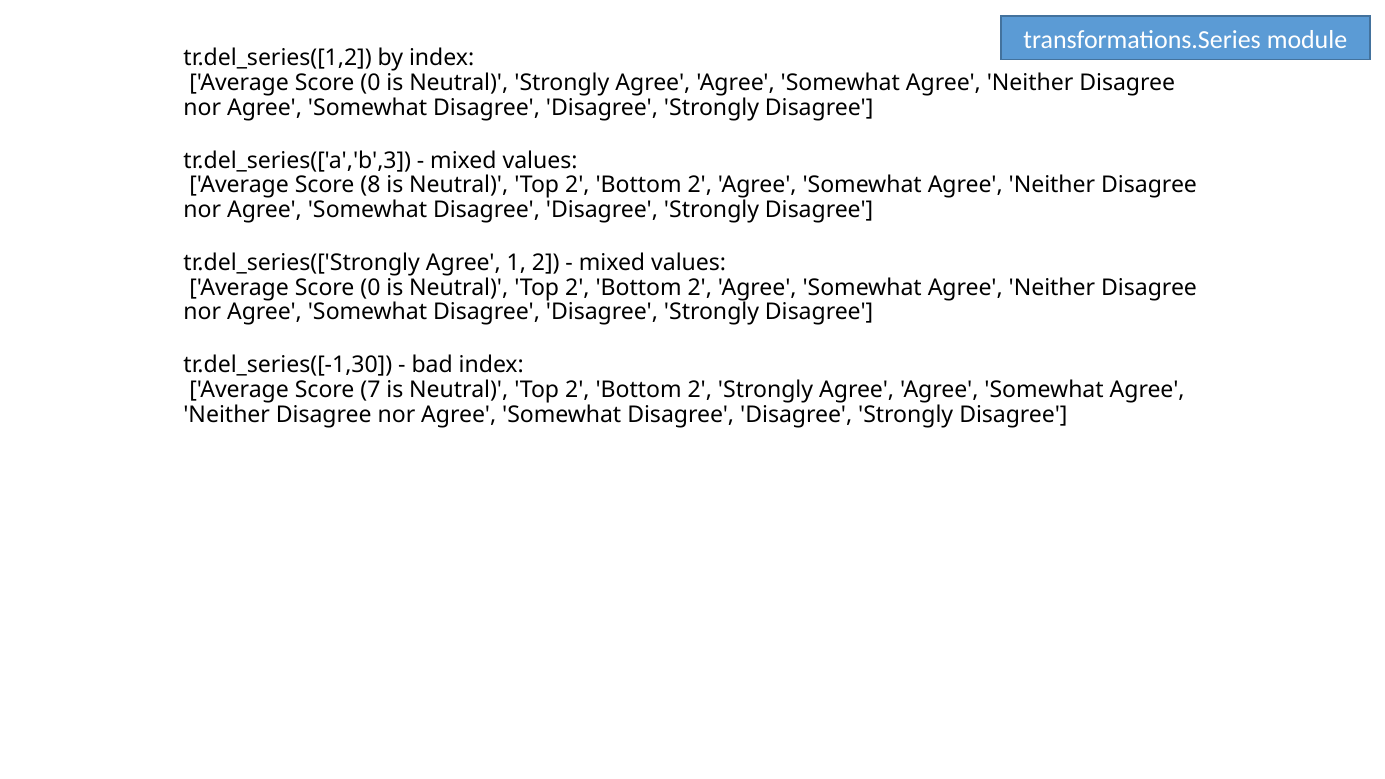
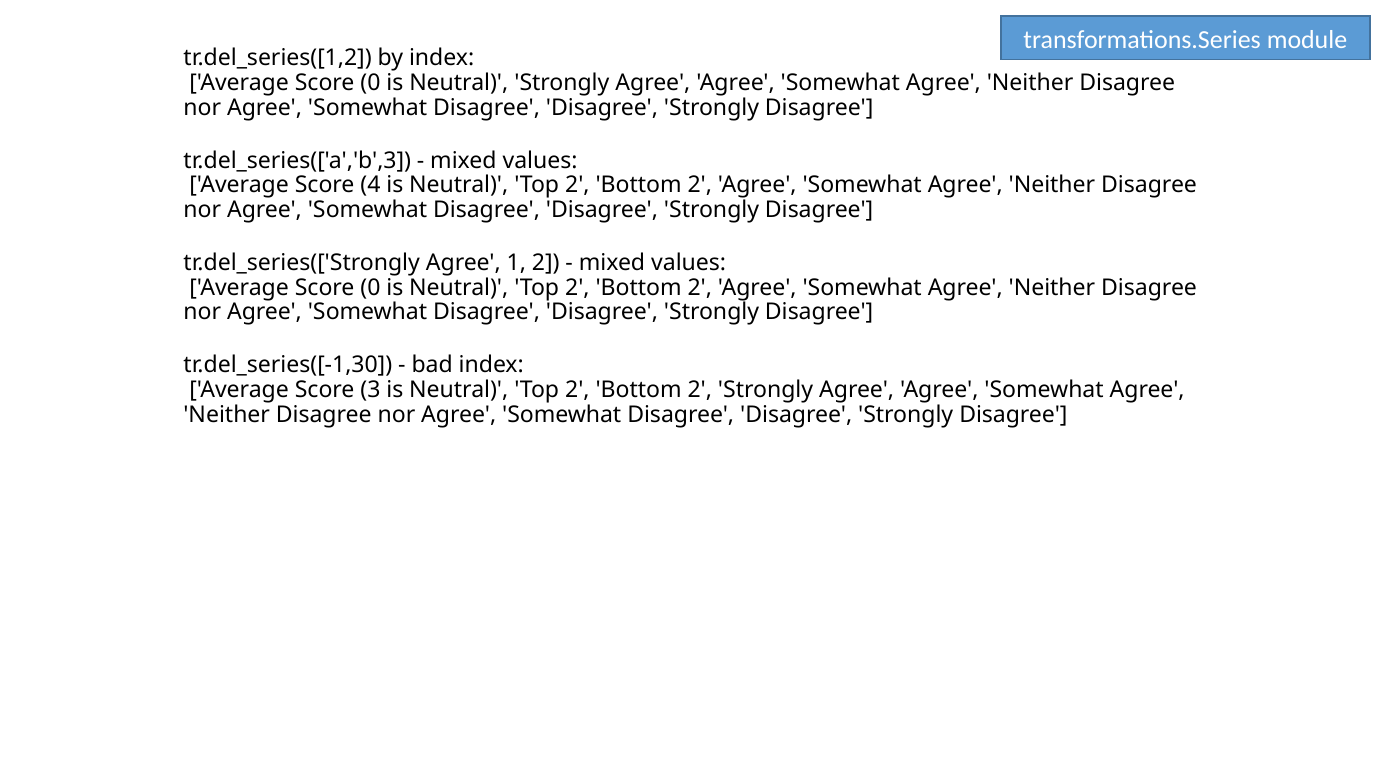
8: 8 -> 4 (370, 185)
7: 7 -> 3 (370, 390)
